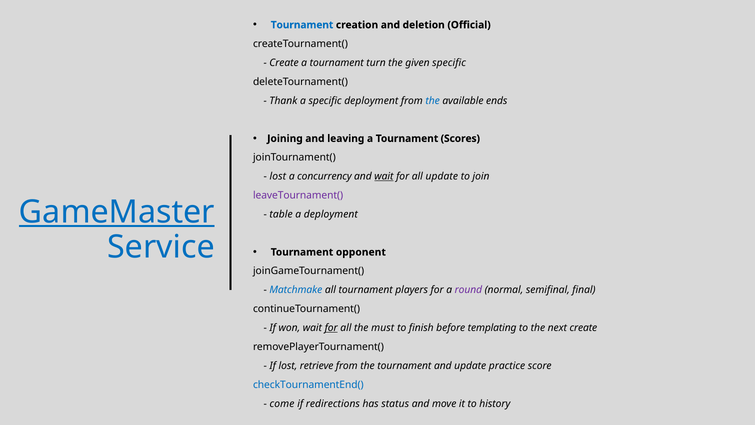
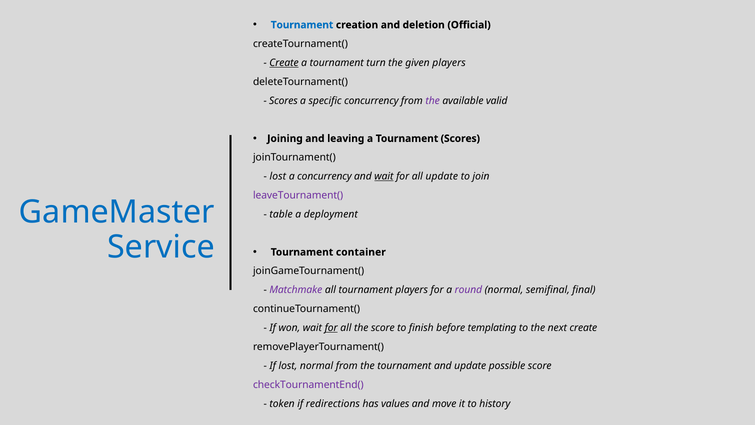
Create underline: none -> present (284, 63)
given specific: specific -> players (449, 63)
Thank: Thank -> Scores (283, 101)
specific deployment: deployment -> concurrency (371, 101)
the colour: blue -> purple (433, 101)
ends: ends -> valid (497, 101)
GameMaster underline: present -> none (117, 212)
opponent: opponent -> container (361, 252)
Matchmake colour: blue -> purple (296, 290)
the must: must -> score (383, 328)
lost retrieve: retrieve -> normal (317, 366)
practice: practice -> possible (507, 366)
checkTournamentEnd( colour: blue -> purple (308, 384)
come: come -> token (282, 403)
status: status -> values (395, 403)
